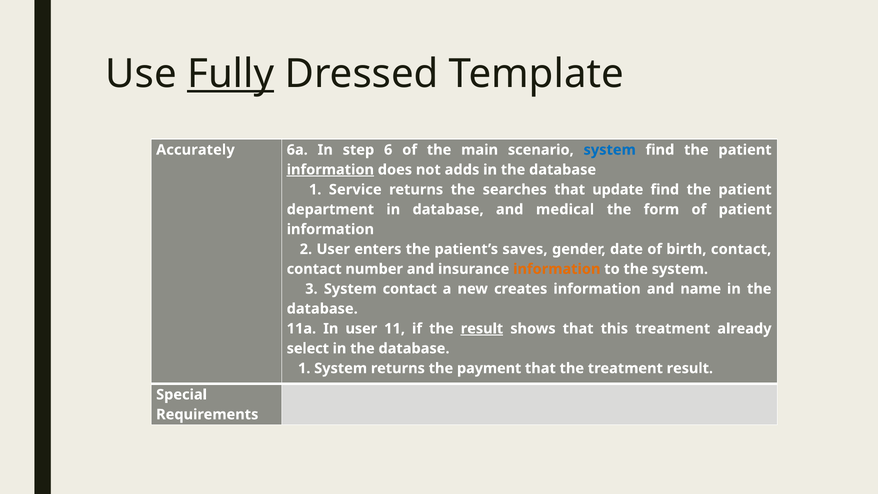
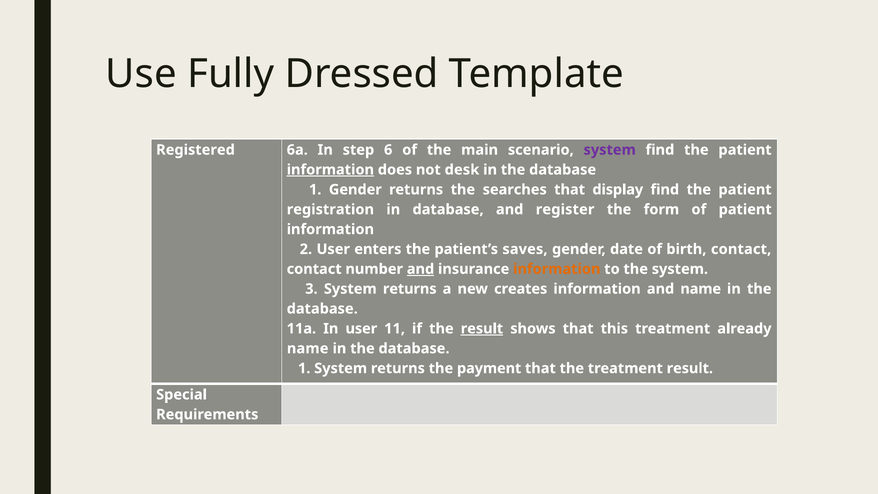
Fully underline: present -> none (231, 74)
Accurately: Accurately -> Registered (195, 150)
system colour: blue -> purple (610, 150)
adds: adds -> desk (462, 170)
1 Service: Service -> Gender (355, 190)
update: update -> display (618, 190)
department: department -> registration (330, 209)
medical: medical -> register (565, 209)
and underline: none -> present (421, 269)
3 System contact: contact -> returns (410, 289)
select: select -> name (308, 348)
